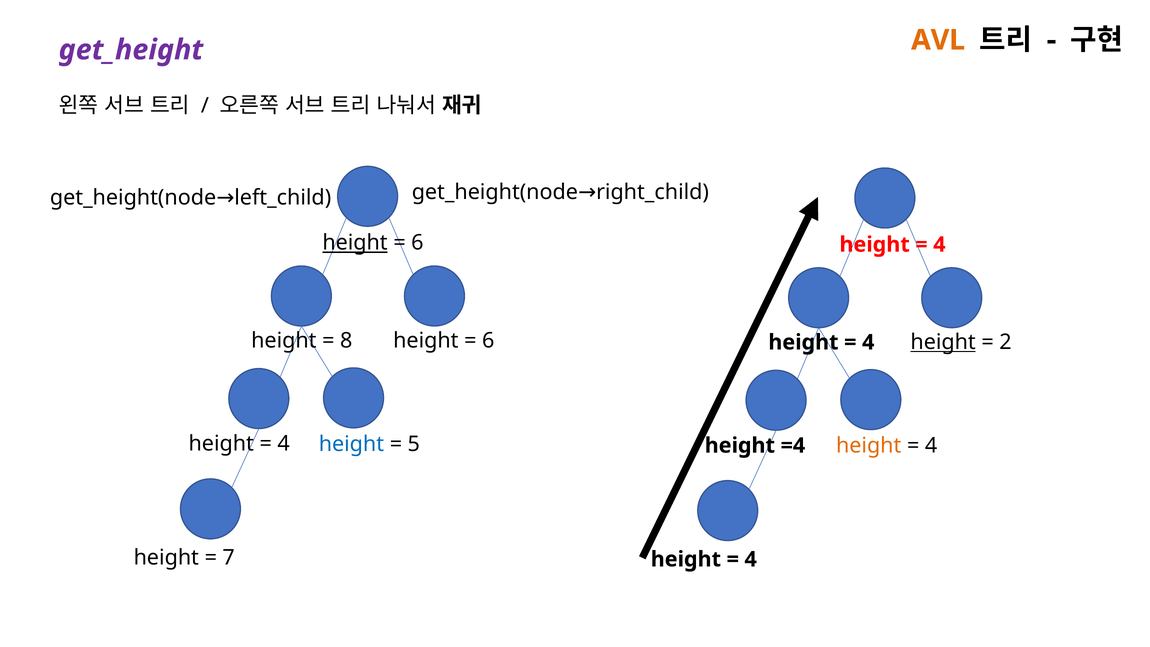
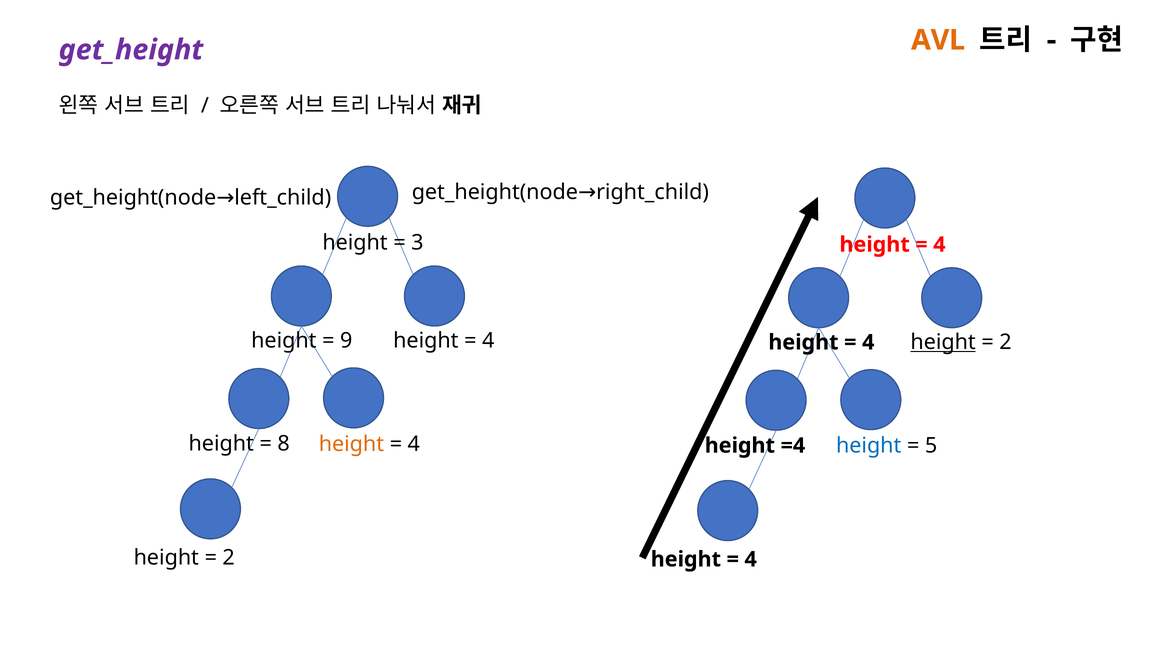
height underline: present -> none (355, 243)
6: 6 -> 3 (417, 243)
6: 6 -> 4 (488, 340)
8: 8 -> 9 (346, 341)
4: 4 -> 8 (284, 444)
height colour: blue -> orange (351, 444)
5: 5 -> 4 (414, 444)
height colour: orange -> blue (869, 446)
4: 4 -> 5 (931, 446)
7: 7 -> 2 (229, 557)
